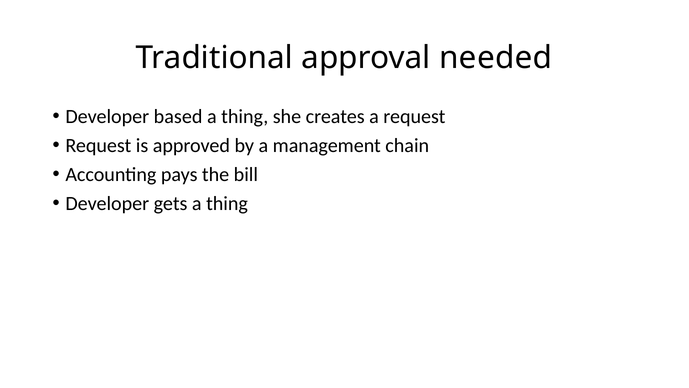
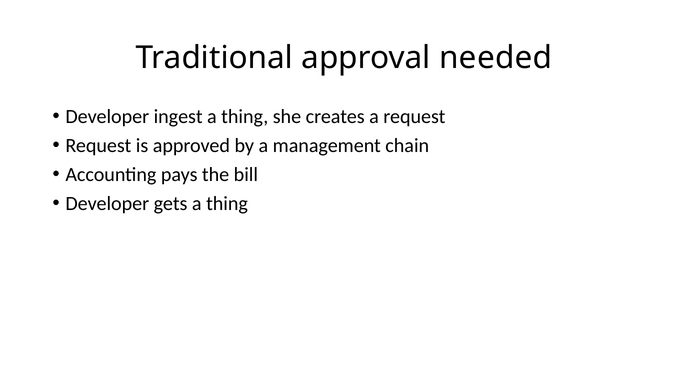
based: based -> ingest (178, 116)
